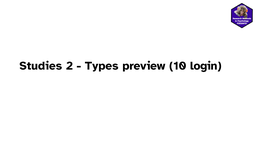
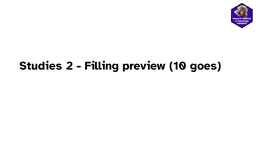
Types: Types -> Filling (102, 66)
login: login -> goes (206, 66)
